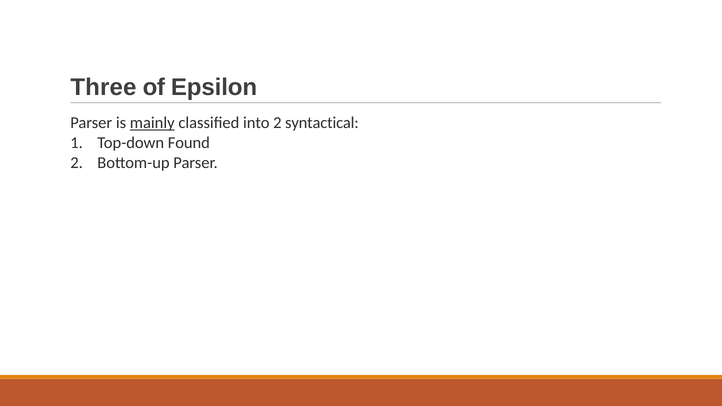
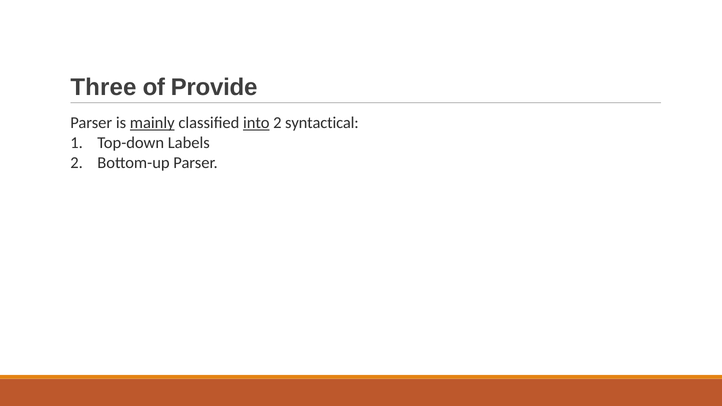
Epsilon: Epsilon -> Provide (214, 87)
into underline: none -> present (256, 123)
Found: Found -> Labels (189, 143)
